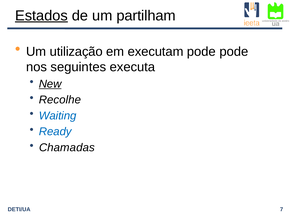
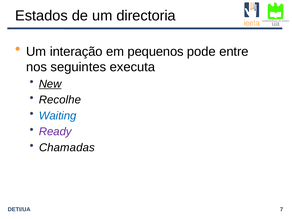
Estados underline: present -> none (41, 16)
partilham: partilham -> directoria (146, 16)
utilização: utilização -> interação (76, 52)
executam: executam -> pequenos (156, 52)
pode pode: pode -> entre (234, 52)
Ready colour: blue -> purple (55, 132)
